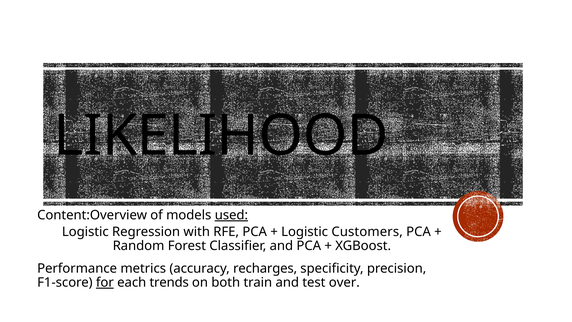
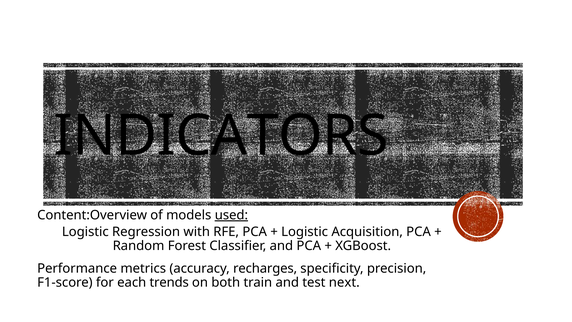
LIKELIHOOD: LIKELIHOOD -> INDICATORS (221, 136)
Customers: Customers -> Acquisition (367, 232)
for underline: present -> none (105, 282)
over: over -> next (344, 282)
